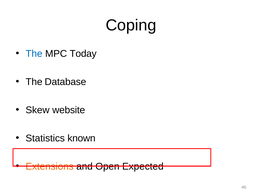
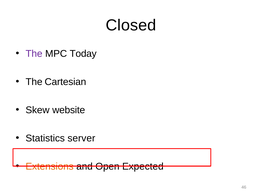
Coping: Coping -> Closed (131, 25)
The colour: blue -> purple (34, 54)
Database: Database -> Cartesian (65, 82)
known: known -> server (81, 139)
